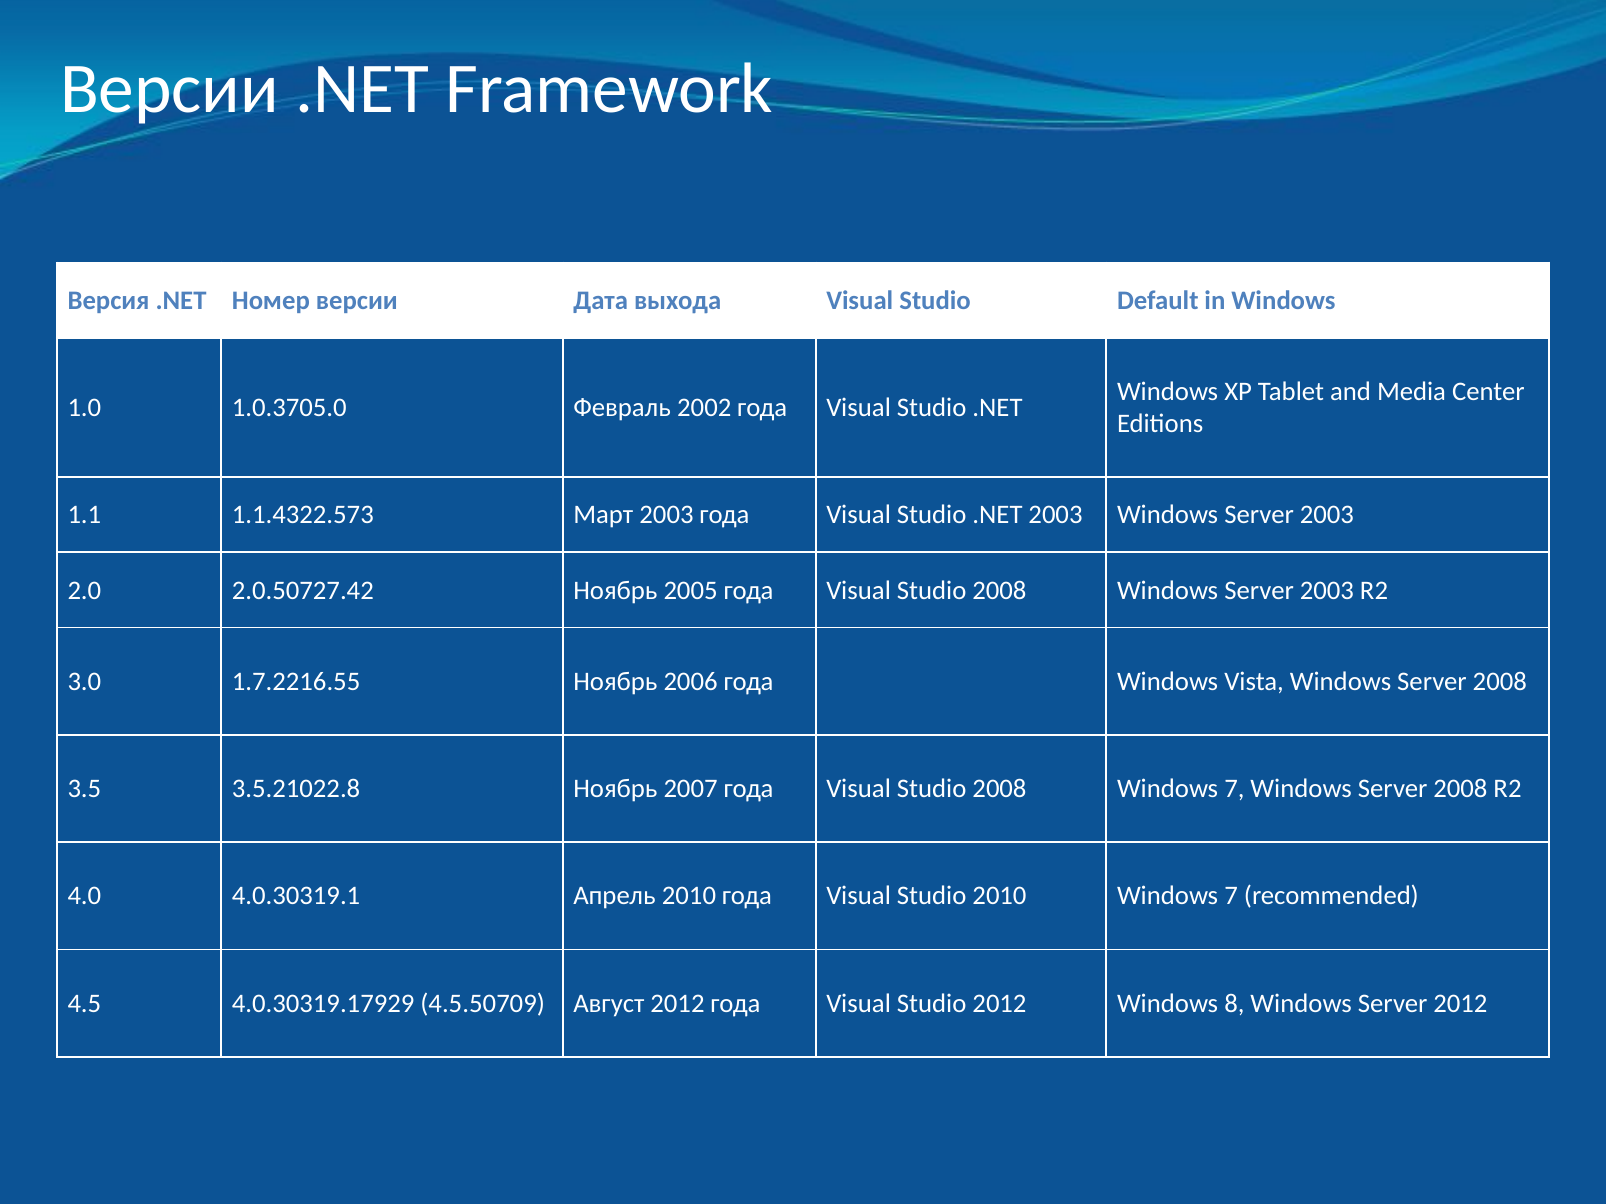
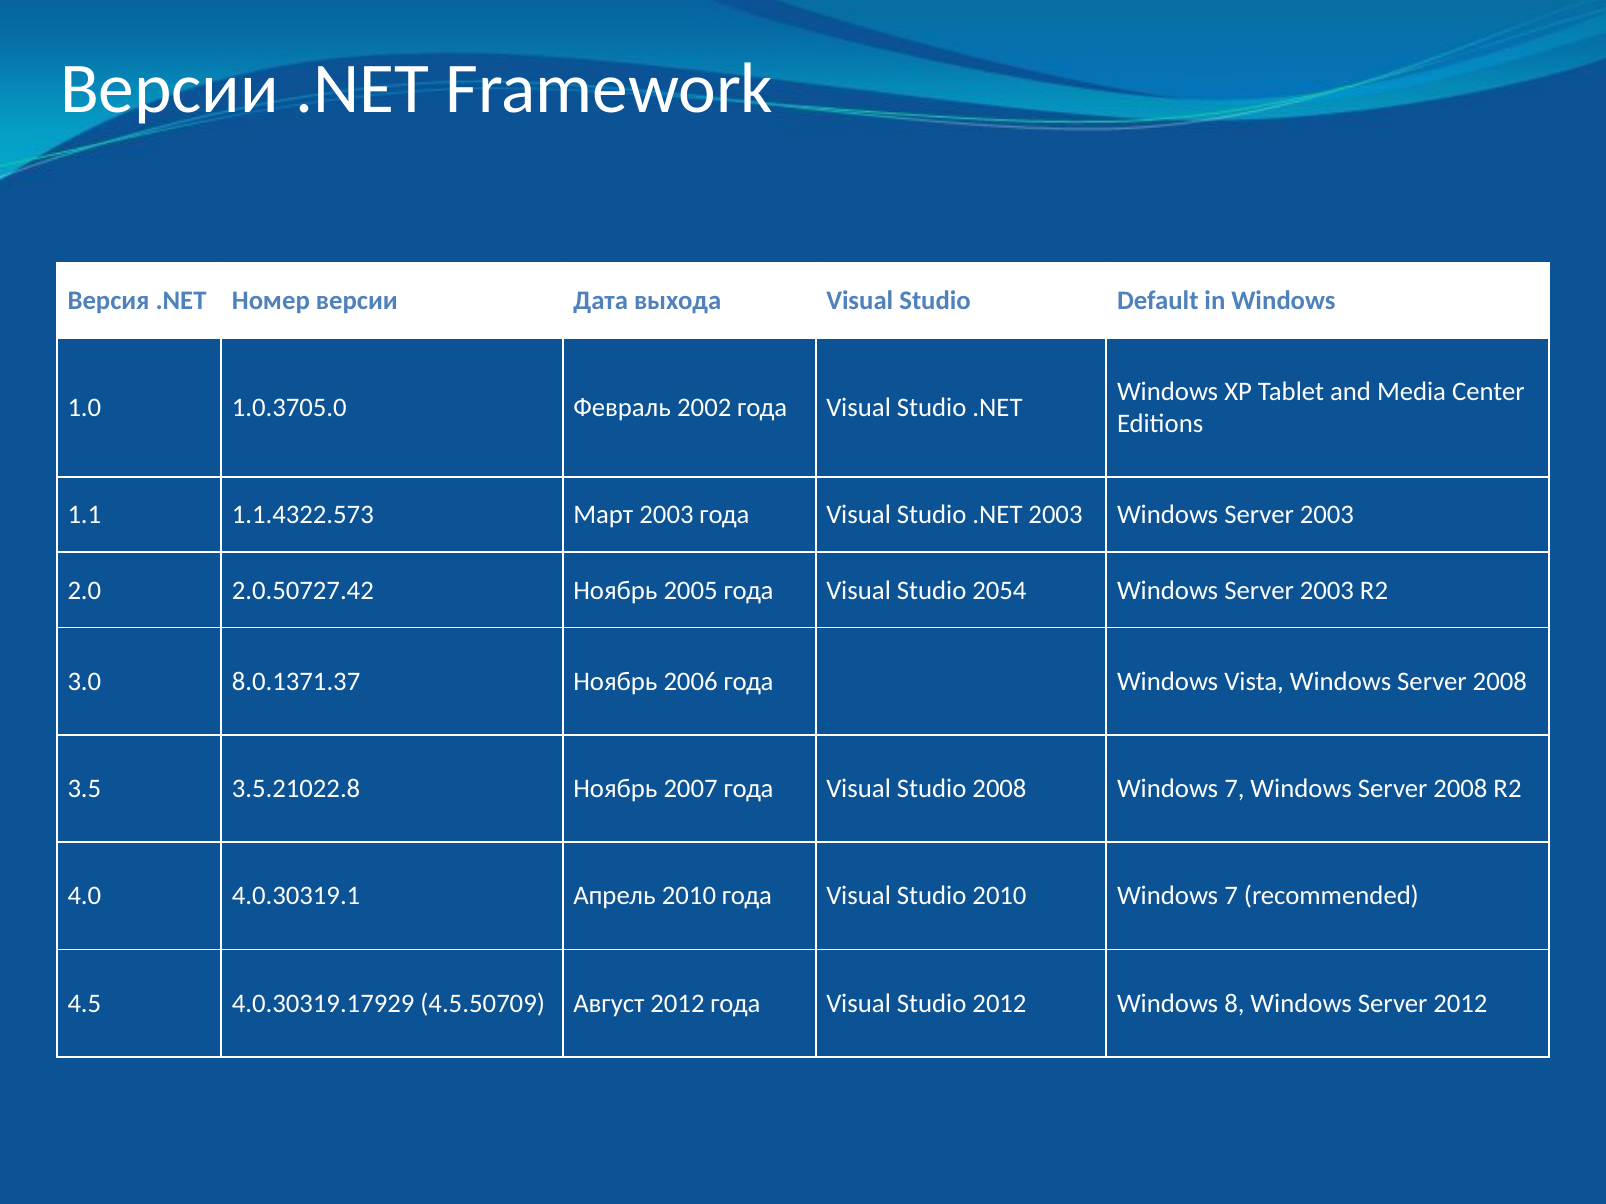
2008: 2008 -> 2054 (999, 590)
1.7.2216.55: 1.7.2216.55 -> 8.0.1371.37 (296, 682)
